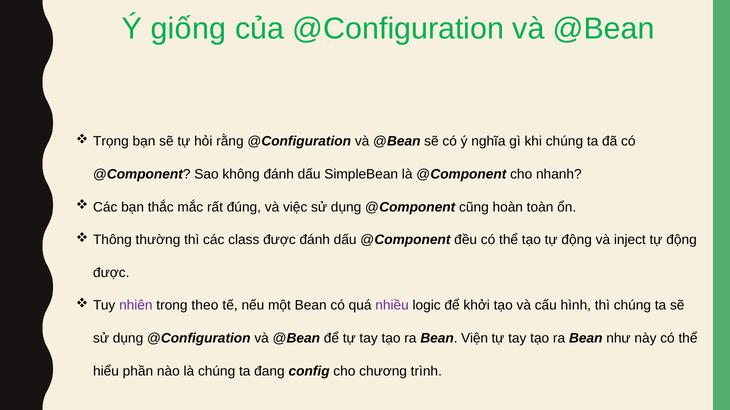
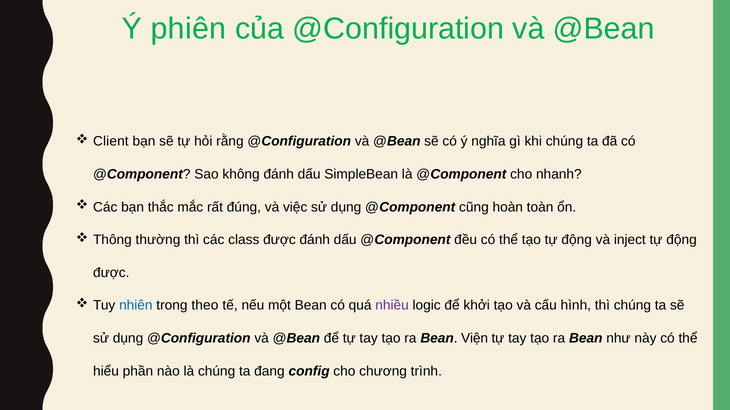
giống: giống -> phiên (188, 29)
Trọng: Trọng -> Client (111, 142)
nhiên colour: purple -> blue (136, 306)
